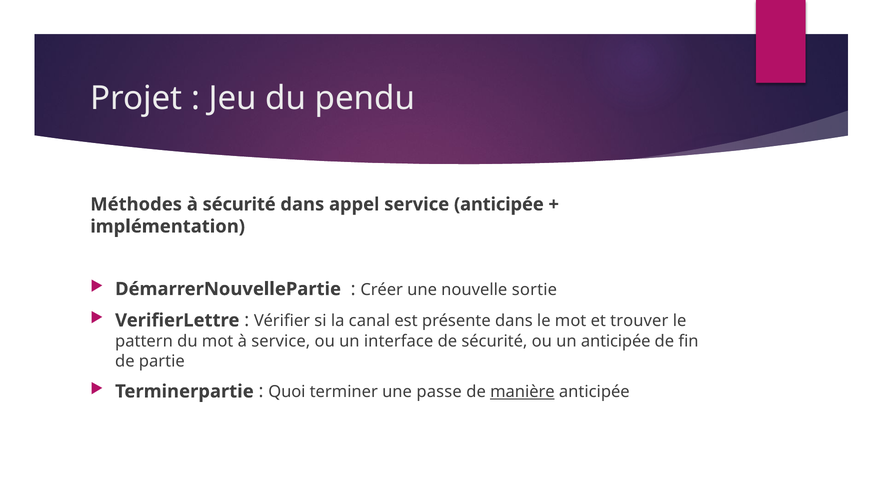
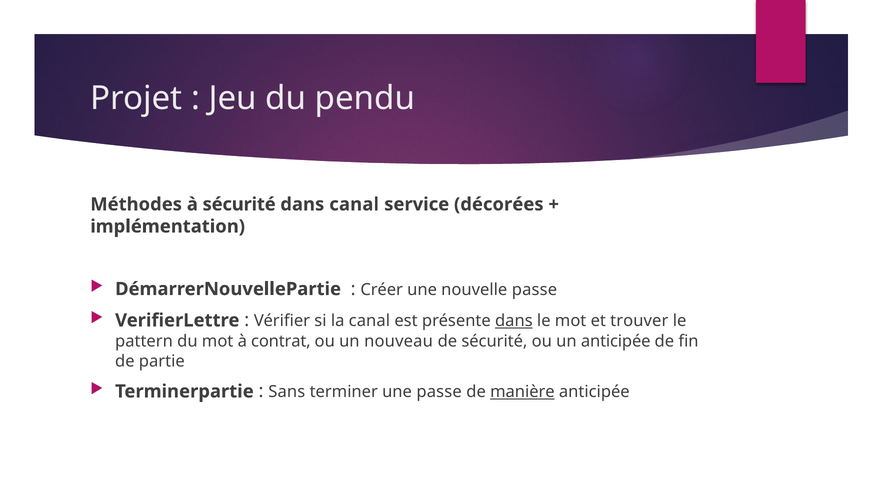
dans appel: appel -> canal (354, 204)
service anticipée: anticipée -> décorées (499, 204)
nouvelle sortie: sortie -> passe (534, 289)
dans underline: none -> present (514, 321)
à service: service -> contrat (281, 341)
interface: interface -> nouveau (399, 341)
Quoi: Quoi -> Sans (287, 392)
